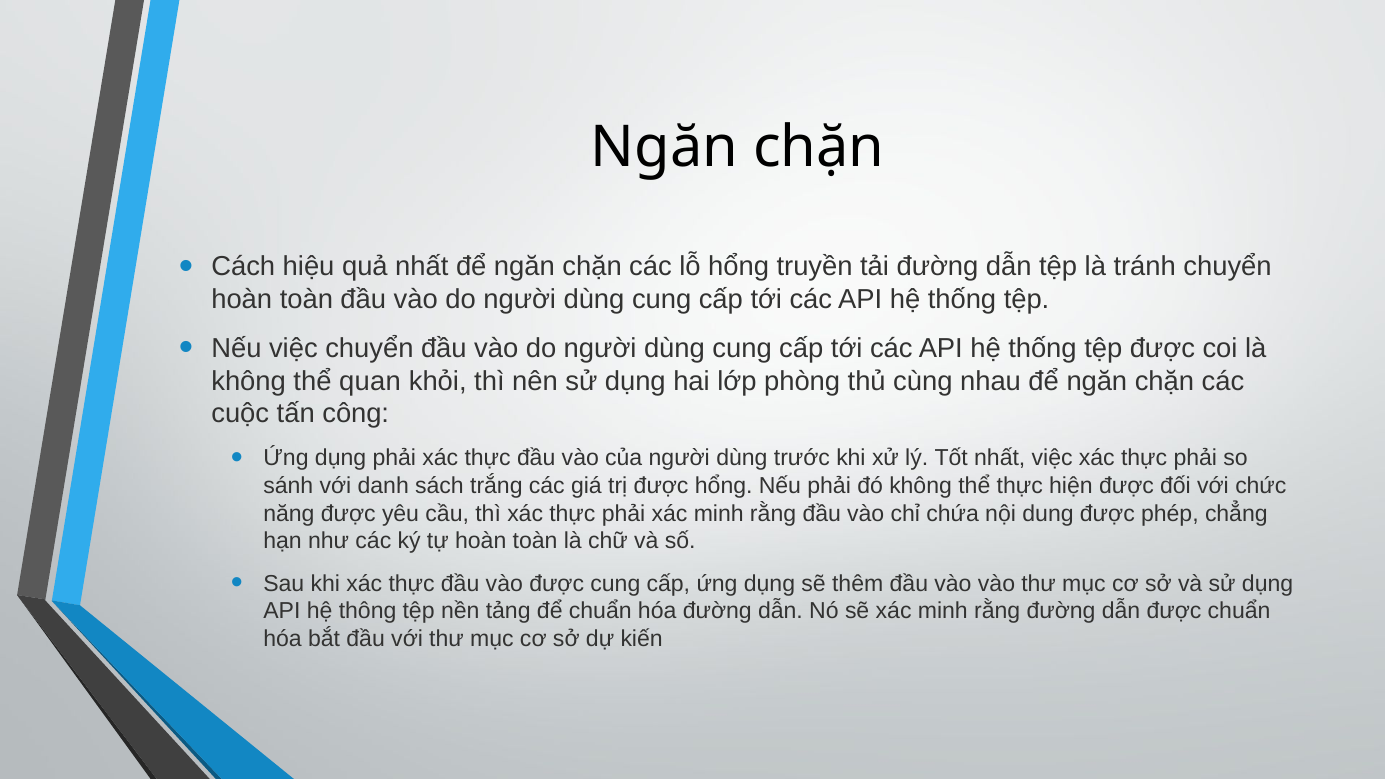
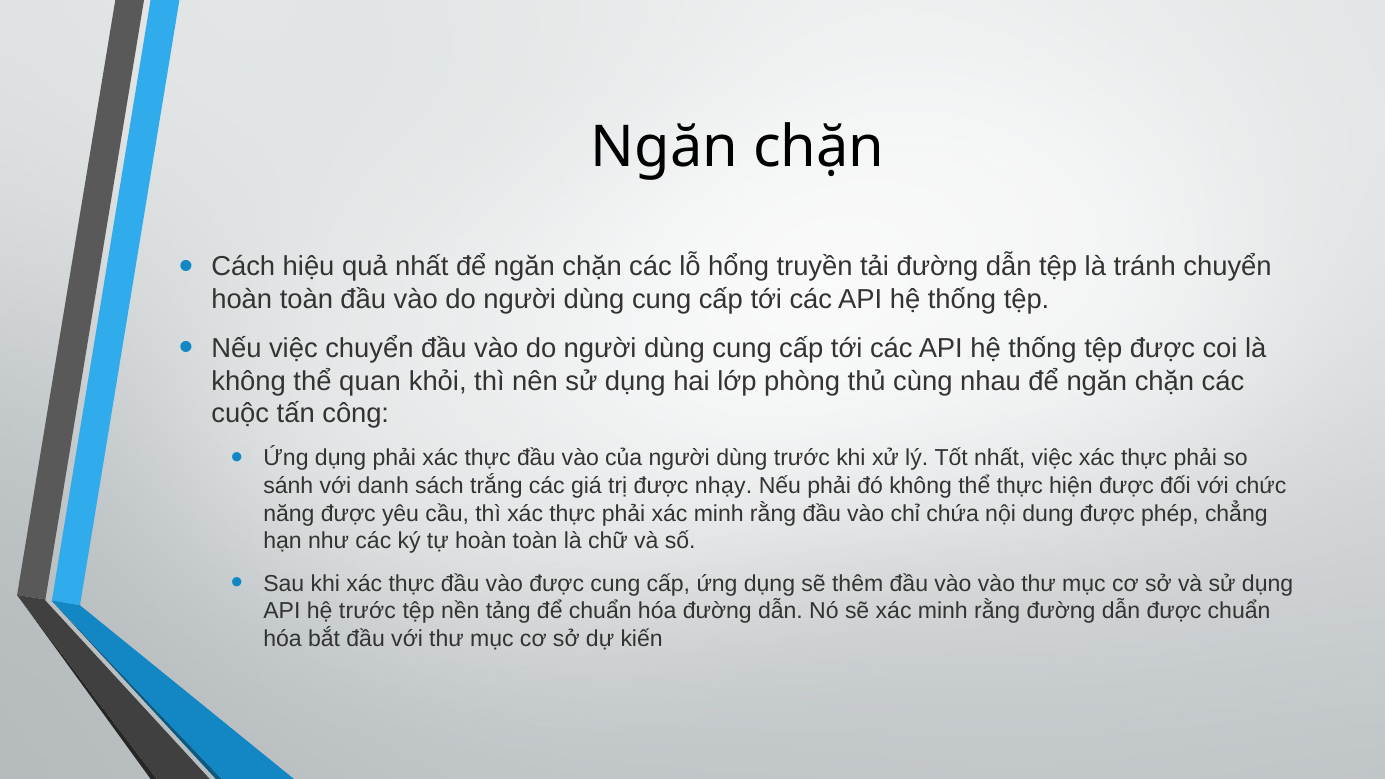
được hổng: hổng -> nhạy (724, 486)
hệ thông: thông -> trước (367, 611)
